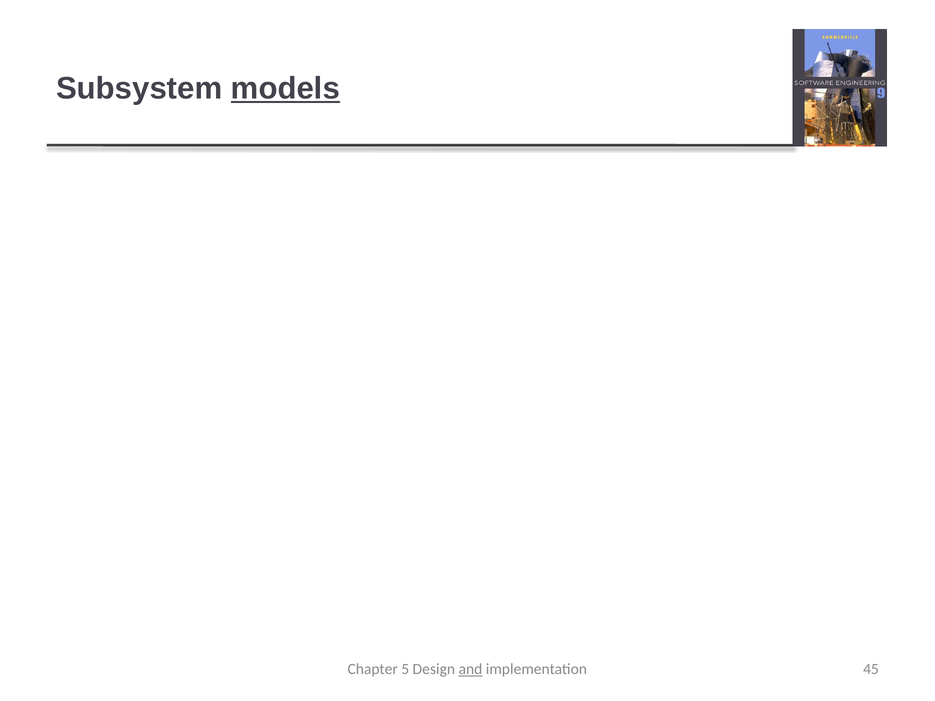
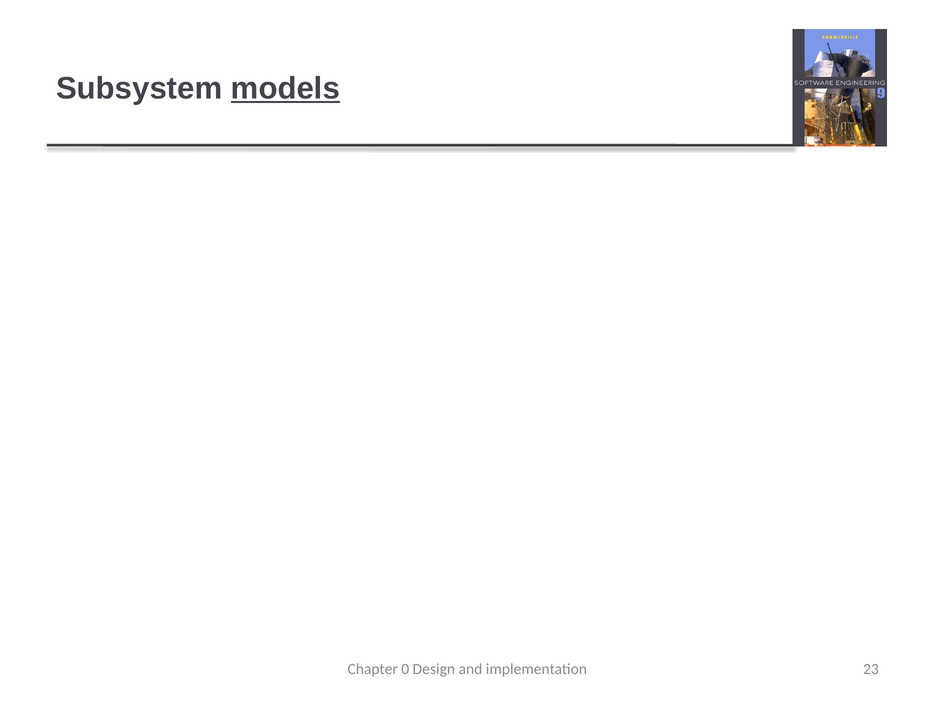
5: 5 -> 0 (405, 670)
and underline: present -> none (471, 670)
45: 45 -> 23 (871, 670)
